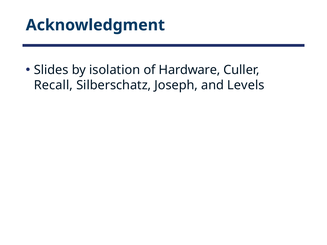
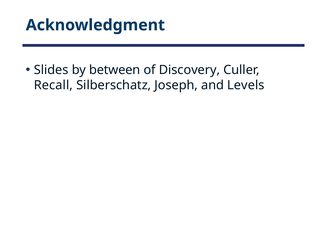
isolation: isolation -> between (115, 70)
Hardware: Hardware -> Discovery (189, 70)
